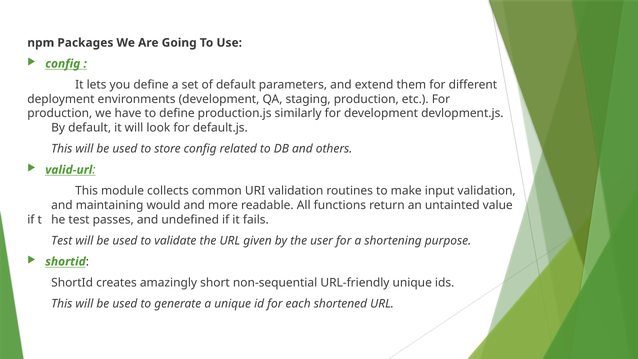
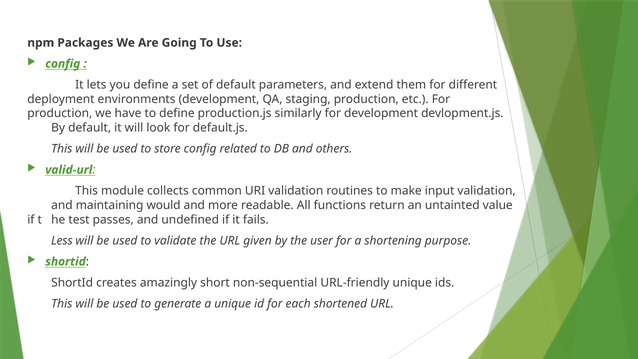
Test: Test -> Less (62, 241)
